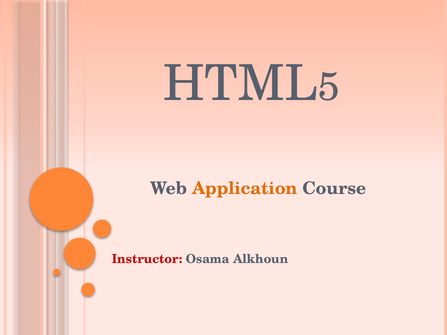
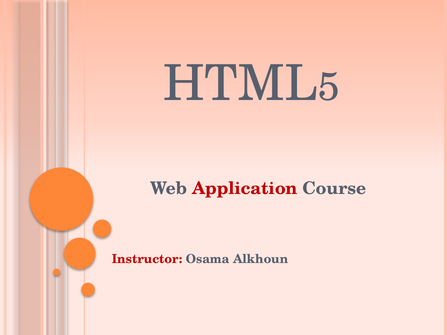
Application colour: orange -> red (245, 188)
